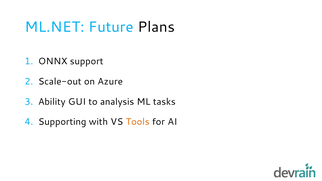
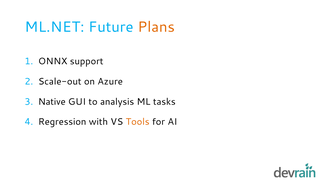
Plans colour: black -> orange (156, 27)
Ability: Ability -> Native (52, 102)
Supporting: Supporting -> Regression (62, 122)
